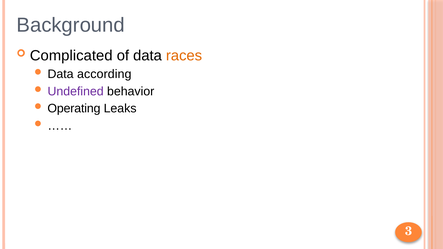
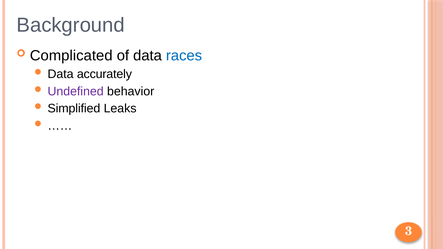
races colour: orange -> blue (184, 56)
according: according -> accurately (104, 74)
Operating: Operating -> Simplified (74, 109)
